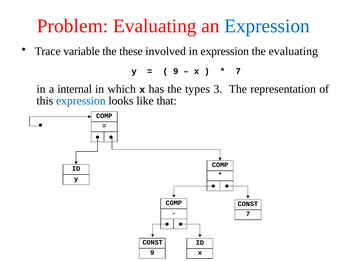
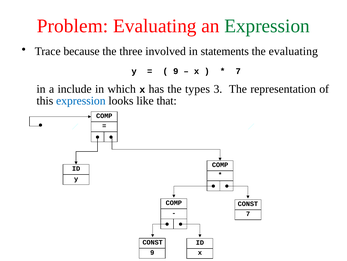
Expression colour: blue -> green (267, 26)
variable: variable -> because (82, 51)
these: these -> three (131, 51)
in expression: expression -> statements (225, 51)
internal: internal -> include (75, 89)
